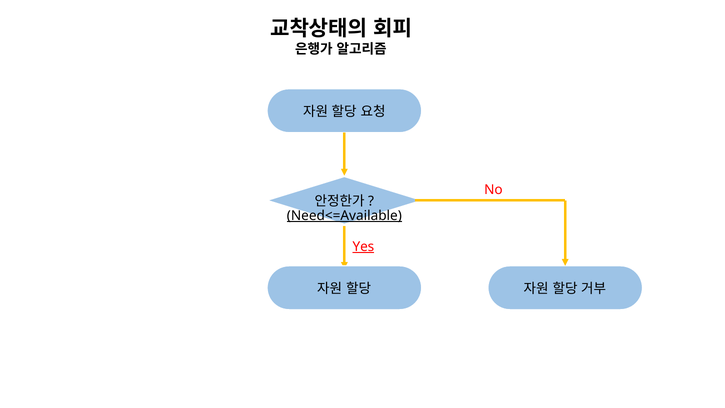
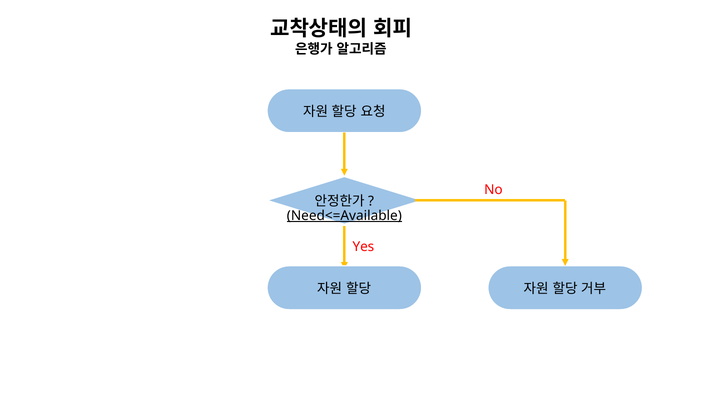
Yes underline: present -> none (363, 247)
